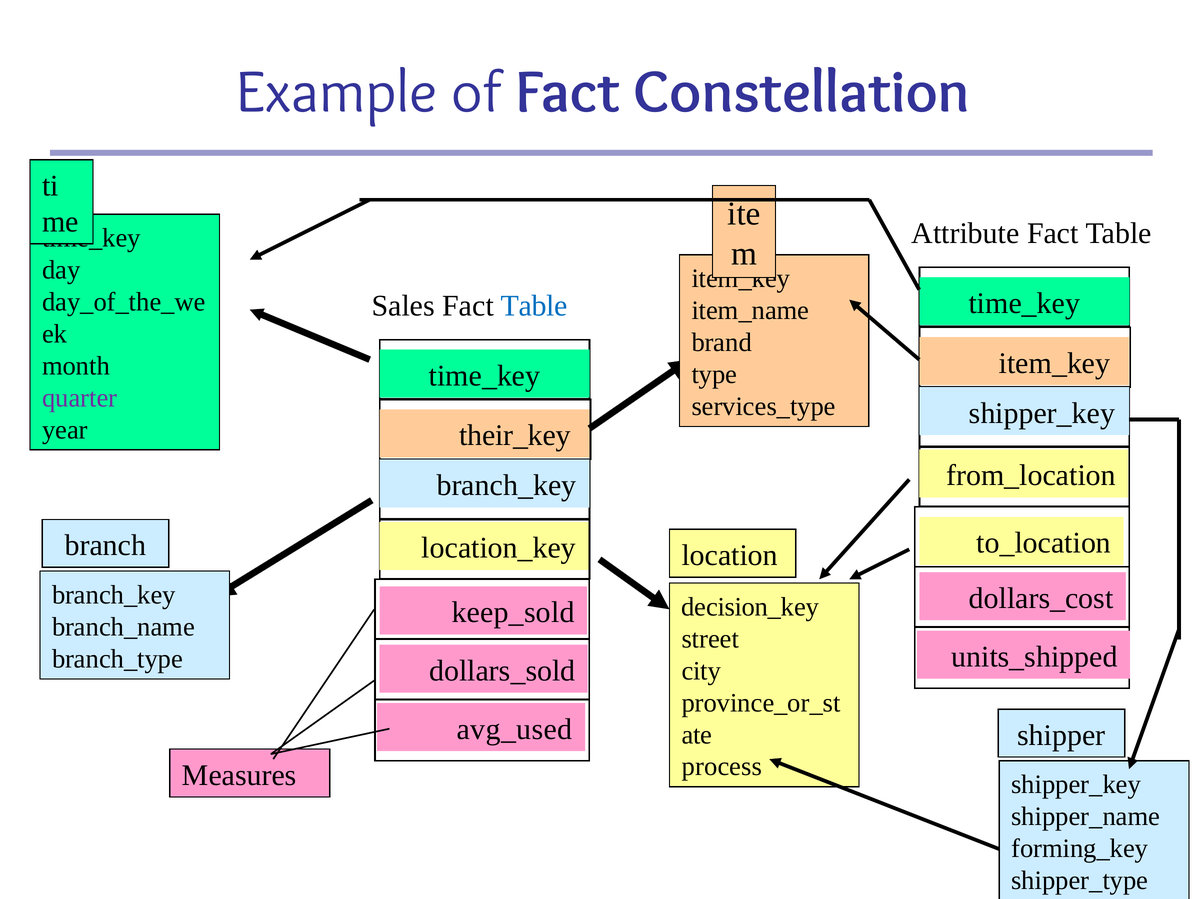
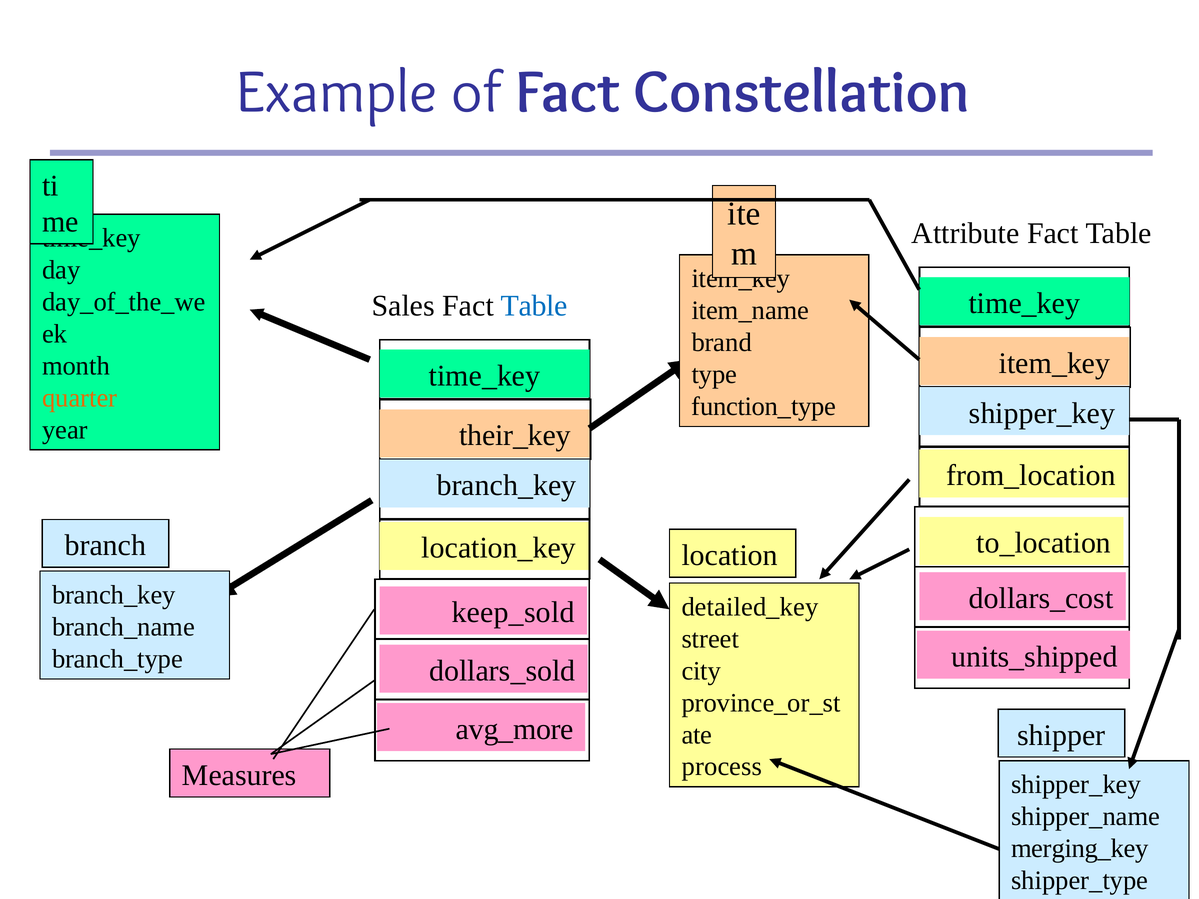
quarter colour: purple -> orange (80, 398)
services_type: services_type -> function_type (764, 407)
decision_key: decision_key -> detailed_key (750, 607)
avg_used: avg_used -> avg_more (515, 729)
forming_key: forming_key -> merging_key (1080, 849)
